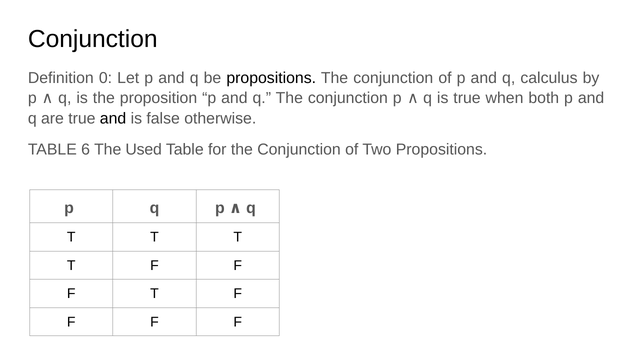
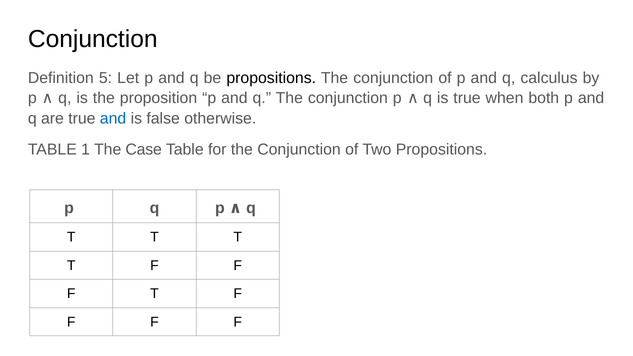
0: 0 -> 5 (106, 78)
and colour: black -> blue (113, 119)
6: 6 -> 1 (86, 150)
Used: Used -> Case (144, 150)
